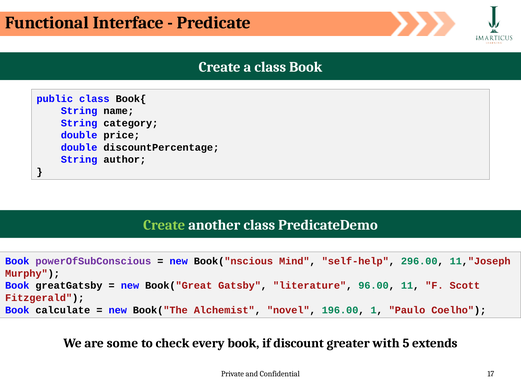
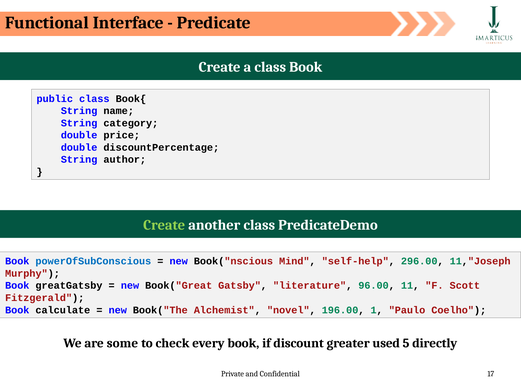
powerOfSubConscious colour: purple -> blue (93, 261)
with: with -> used (386, 343)
extends: extends -> directly (435, 343)
